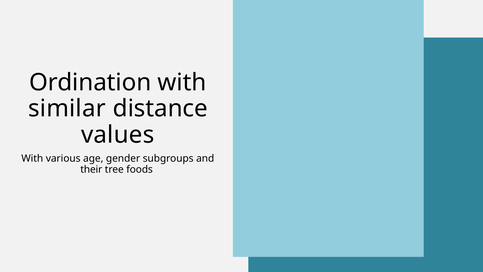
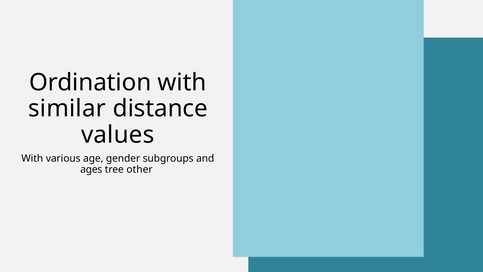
their: their -> ages (91, 169)
foods: foods -> other (140, 169)
